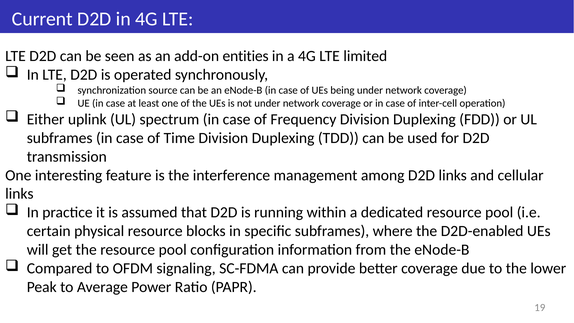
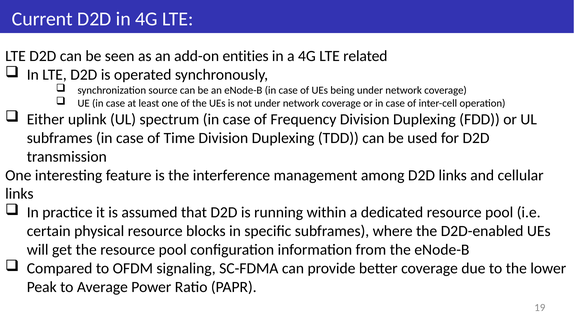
limited: limited -> related (365, 56)
